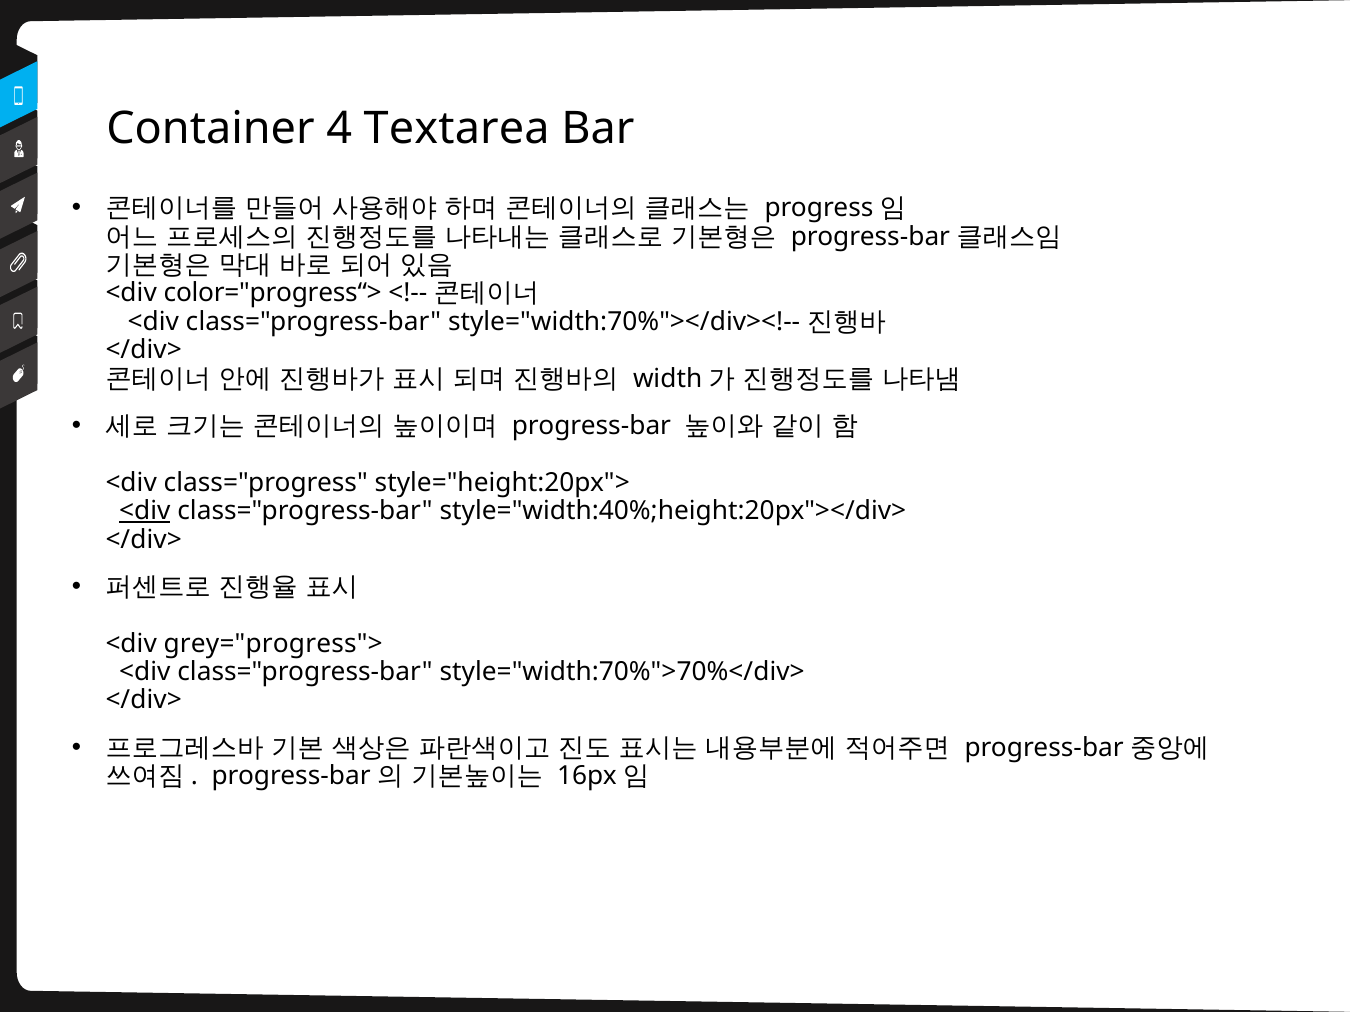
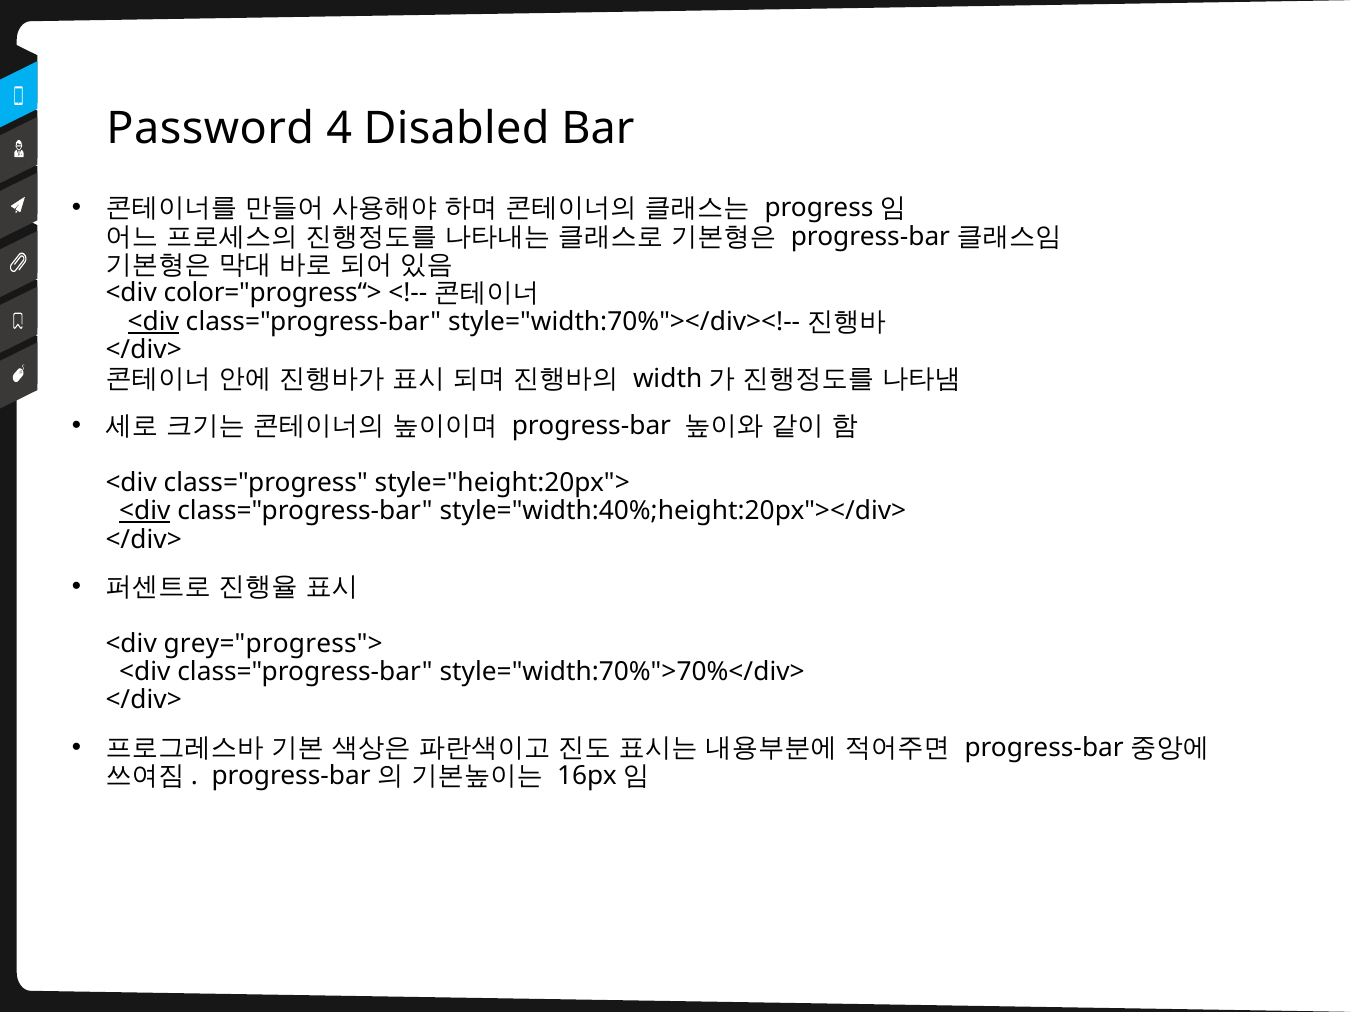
Container: Container -> Password (210, 129)
Textarea: Textarea -> Disabled (457, 129)
<div underline: none -> present (153, 322)
